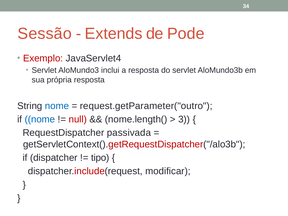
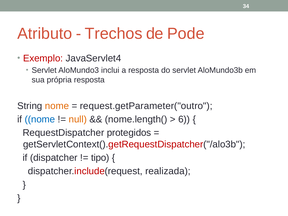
Sessão: Sessão -> Atributo (45, 34)
Extends: Extends -> Trechos (114, 34)
nome colour: blue -> orange (57, 106)
null colour: red -> orange (78, 119)
3: 3 -> 6 (184, 119)
passivada: passivada -> protegidos (129, 133)
modificar: modificar -> realizada (168, 171)
